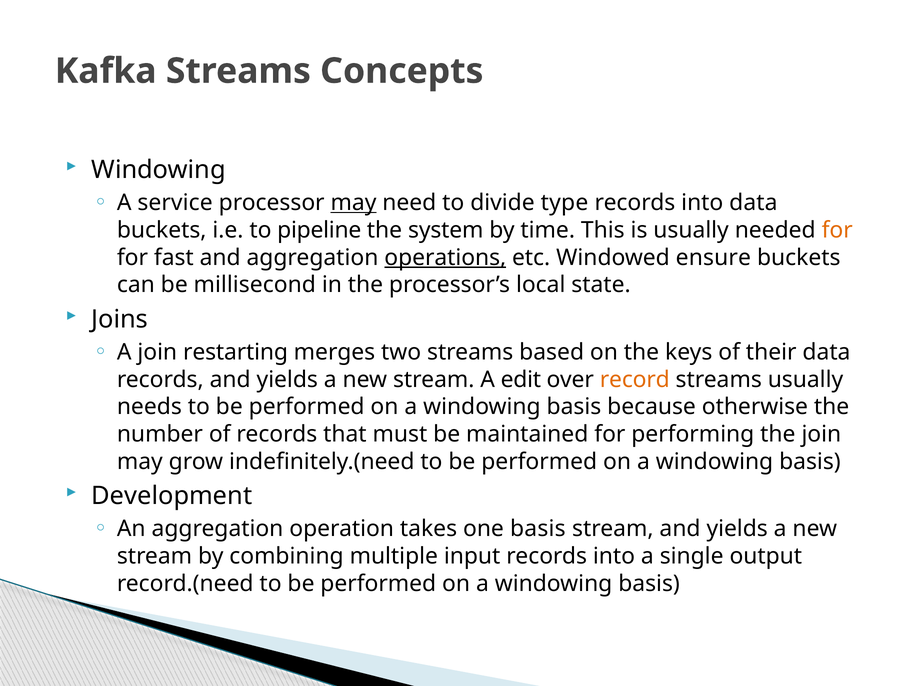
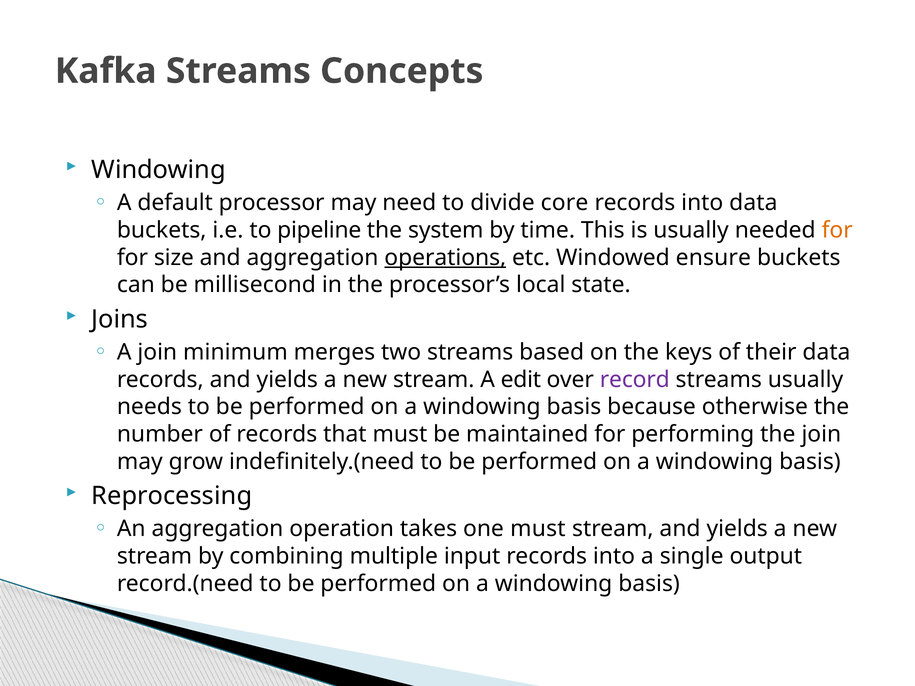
service: service -> default (175, 203)
may underline: present -> none (353, 203)
type: type -> core (565, 203)
fast: fast -> size (174, 258)
restarting: restarting -> minimum (235, 352)
record colour: orange -> purple (635, 380)
Development: Development -> Reprocessing (172, 496)
one basis: basis -> must (538, 529)
